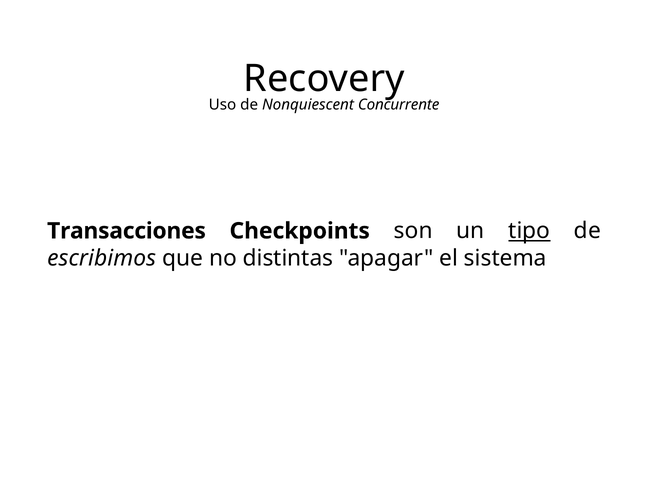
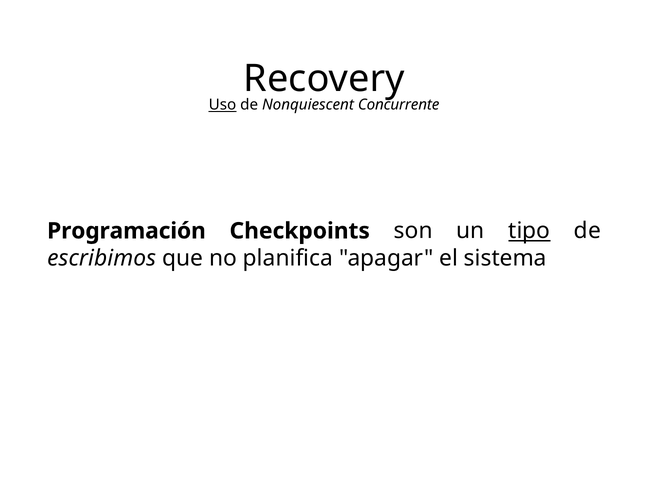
Uso underline: none -> present (222, 105)
Transacciones: Transacciones -> Programación (127, 231)
distintas: distintas -> planifica (288, 258)
